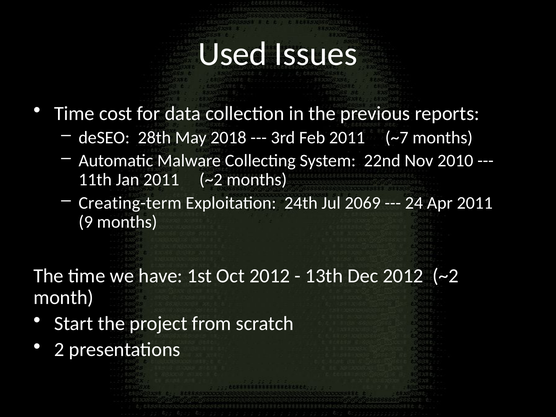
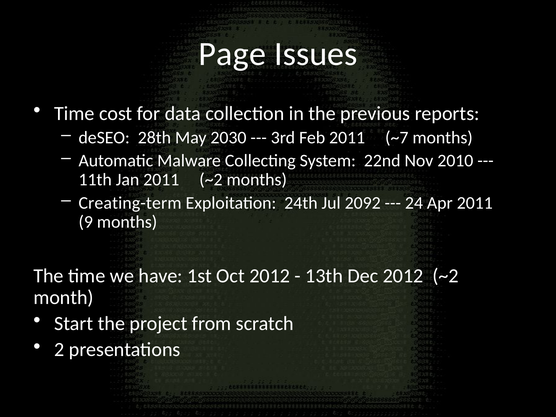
Used: Used -> Page (232, 54)
2018: 2018 -> 2030 (228, 138)
2069: 2069 -> 2092 (363, 203)
